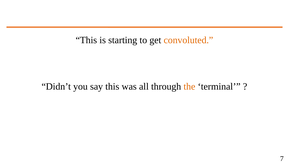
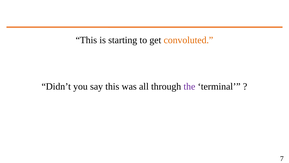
the colour: orange -> purple (189, 86)
